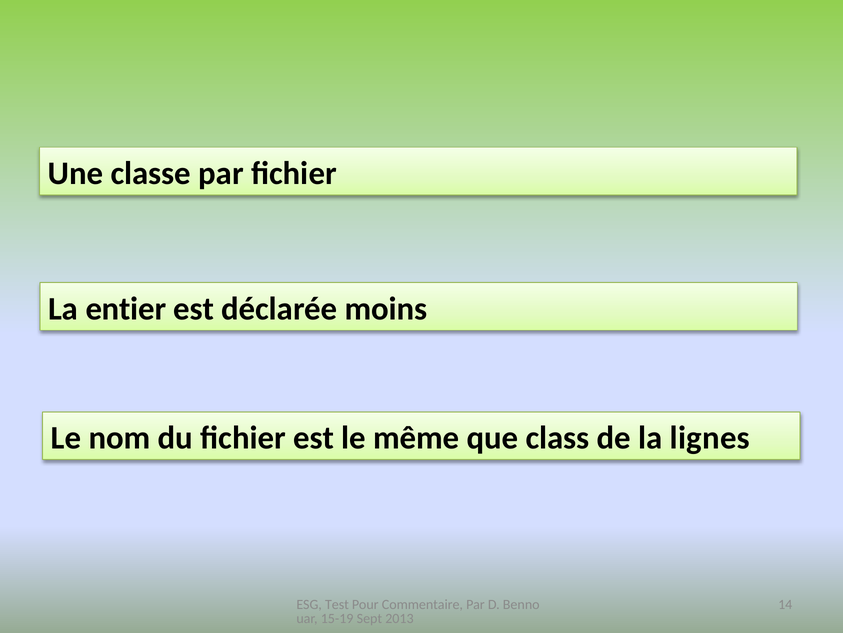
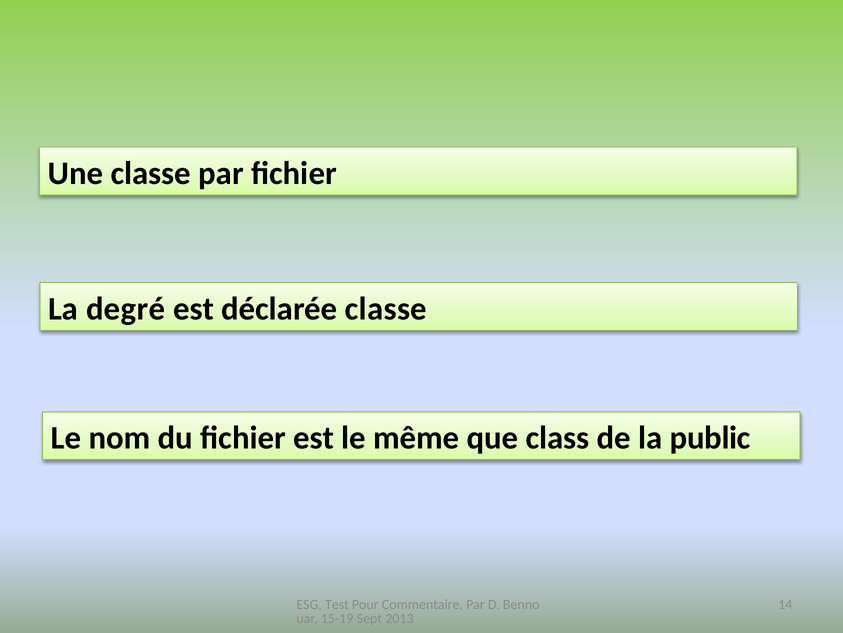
entier: entier -> degré (126, 308)
déclarée moins: moins -> classe (386, 308)
lignes: lignes -> public (710, 438)
